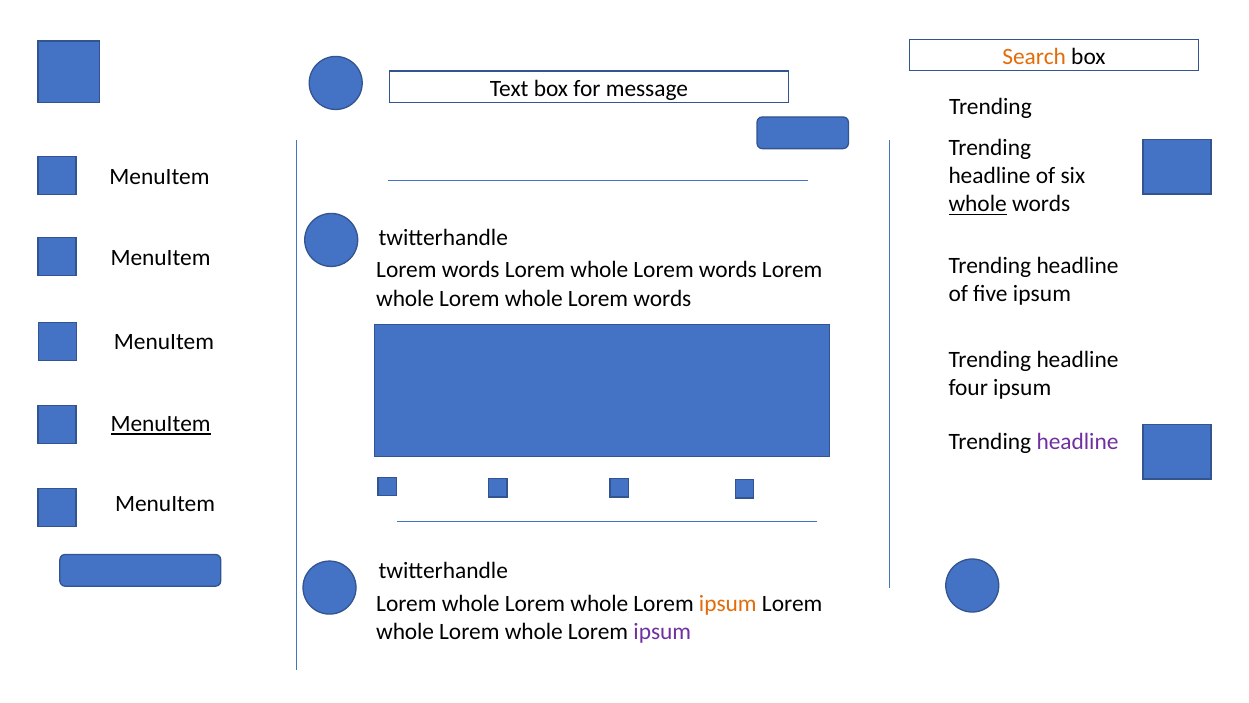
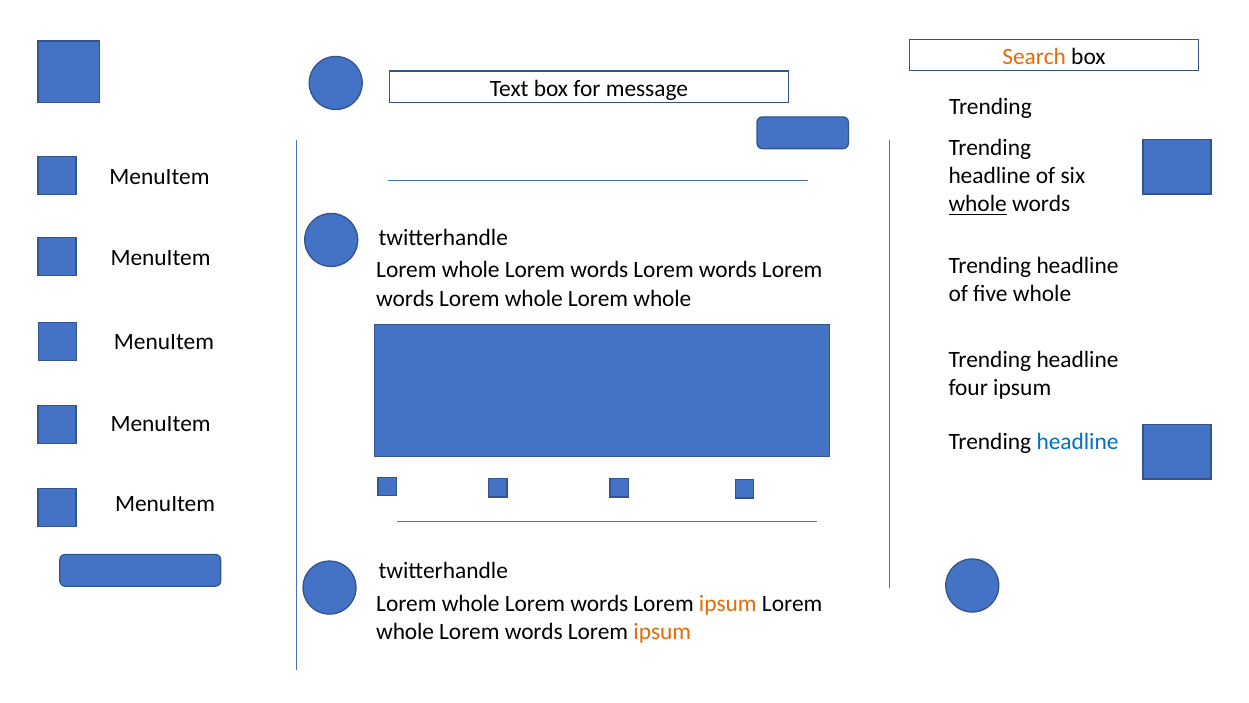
words: words -> whole (471, 270)
whole: whole -> words (599, 270)
five ipsum: ipsum -> whole (1042, 294)
whole: whole -> words (405, 298)
words: words -> whole (662, 298)
MenuItem underline: present -> none (161, 424)
headline colour: purple -> blue (1077, 441)
whole: whole -> words (599, 603)
whole: whole -> words (534, 631)
ipsum colour: purple -> orange (662, 631)
